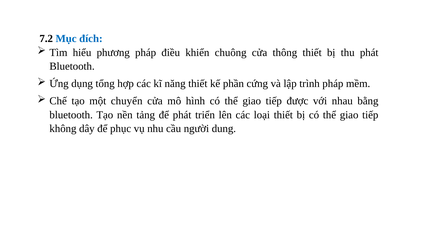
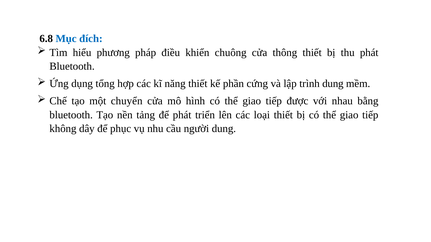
7.2: 7.2 -> 6.8 (46, 39)
trình pháp: pháp -> dung (333, 84)
